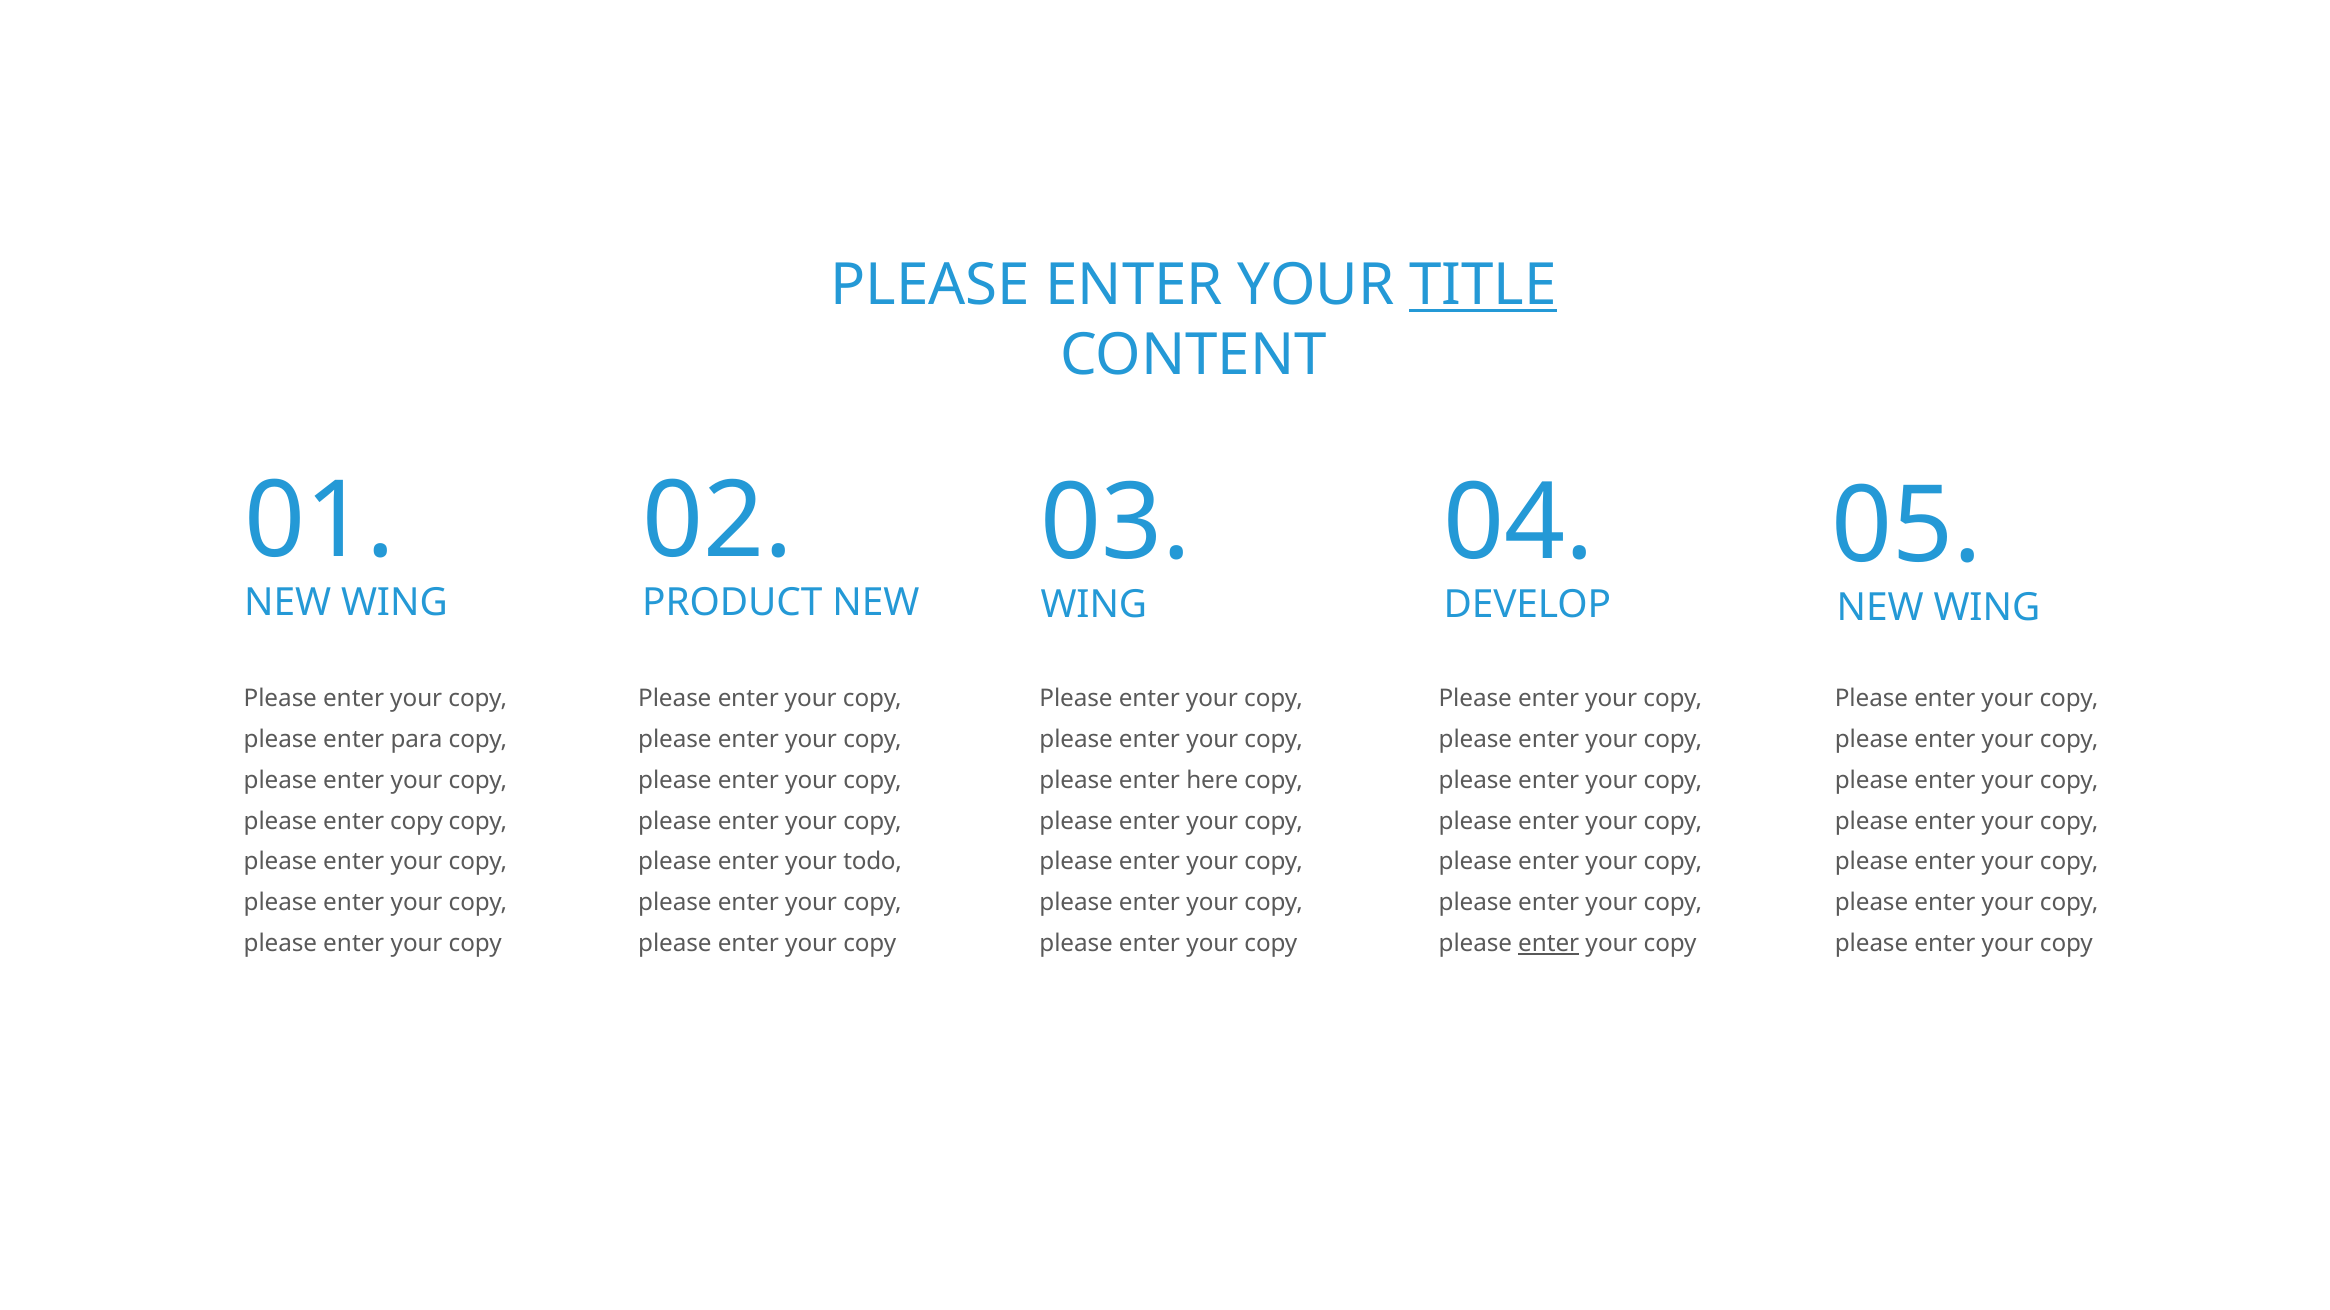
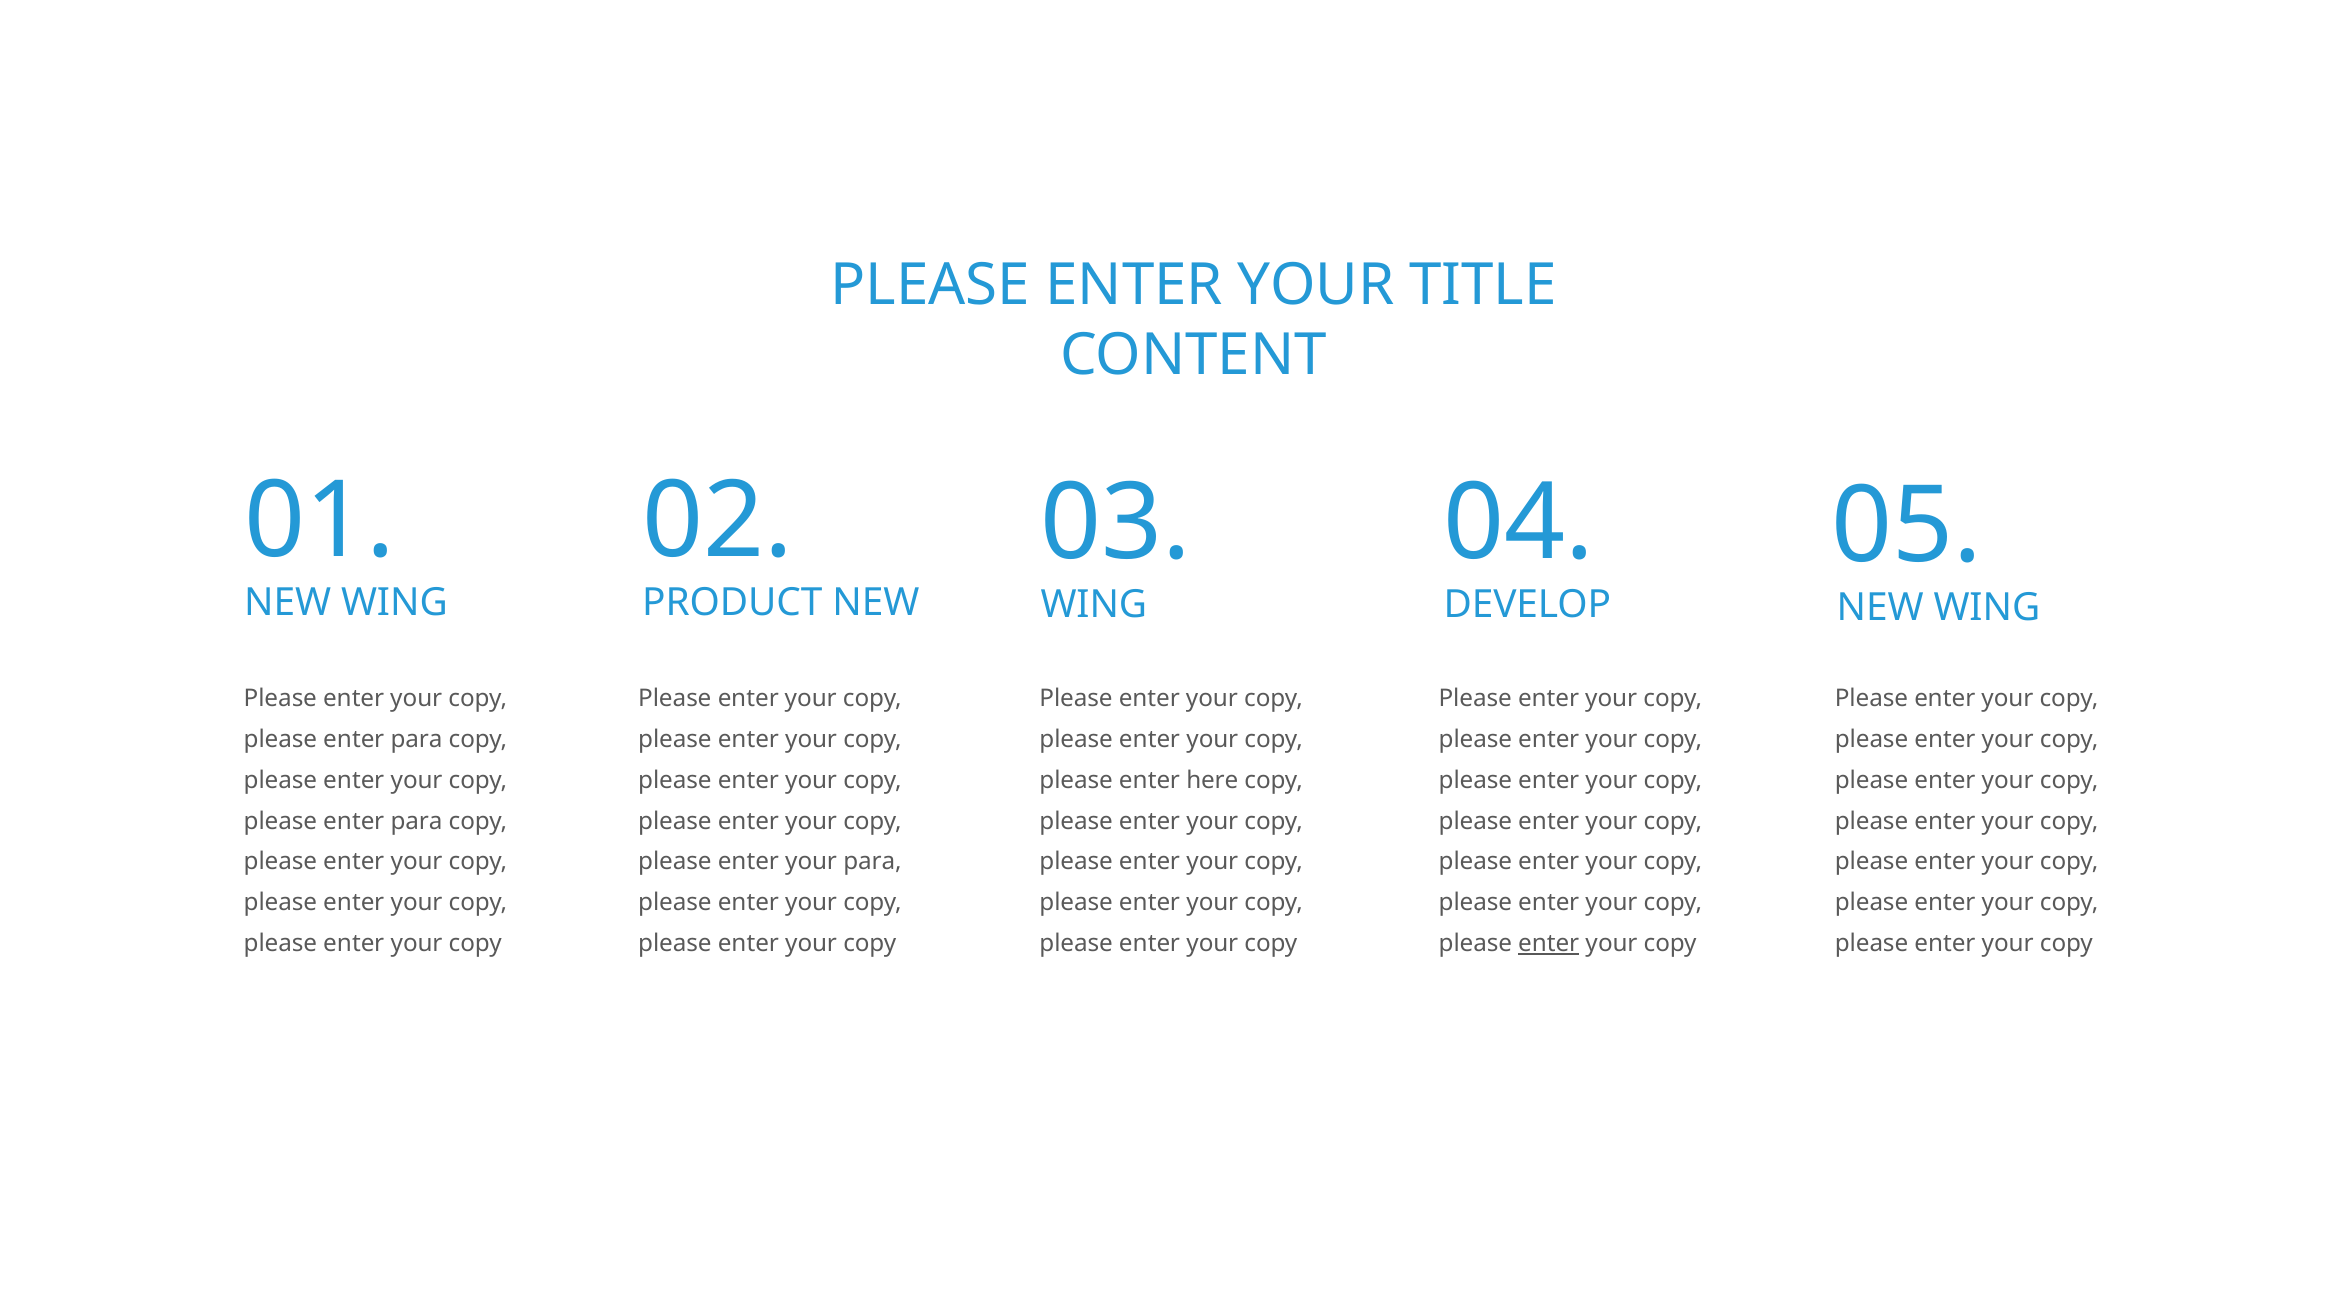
TITLE underline: present -> none (1483, 286)
copy: copy -> para (417, 821)
your todo: todo -> para (873, 862)
